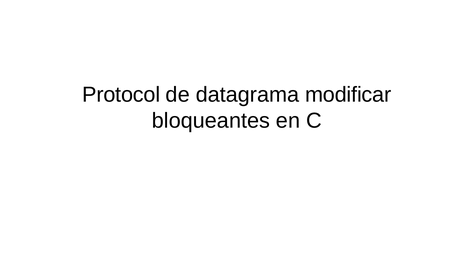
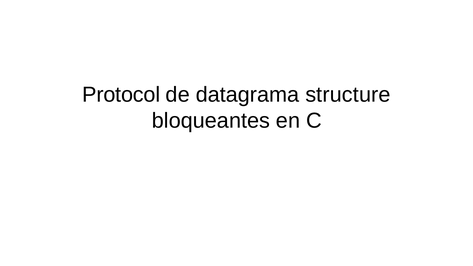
modificar: modificar -> structure (348, 95)
